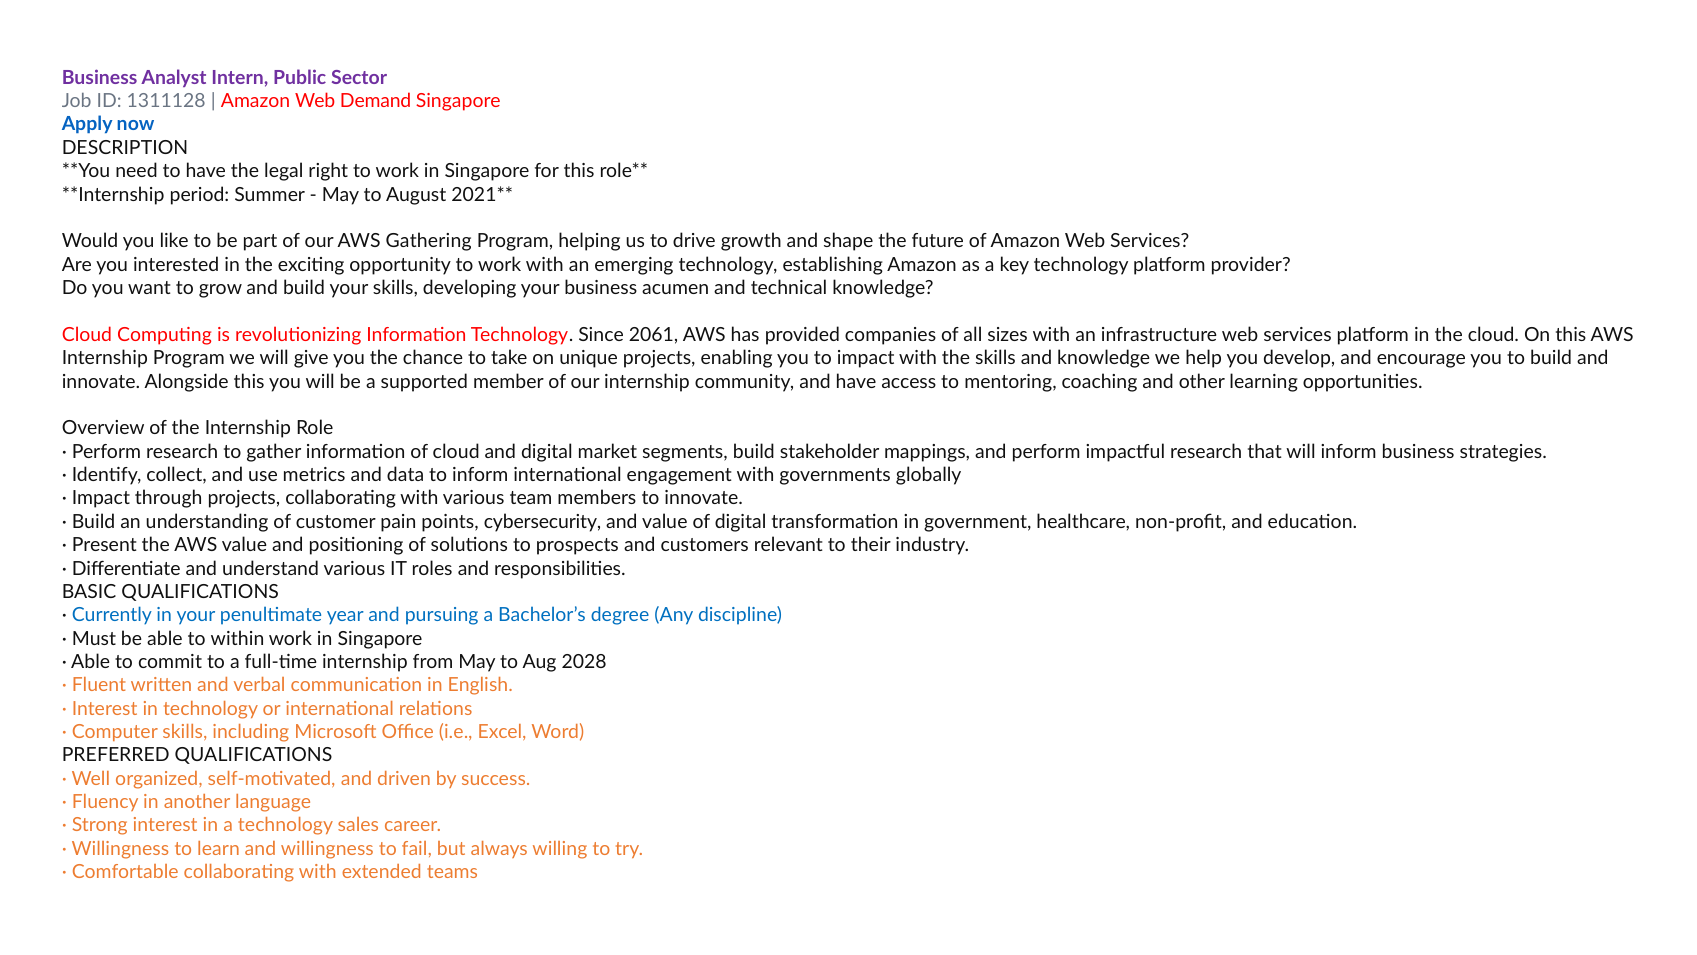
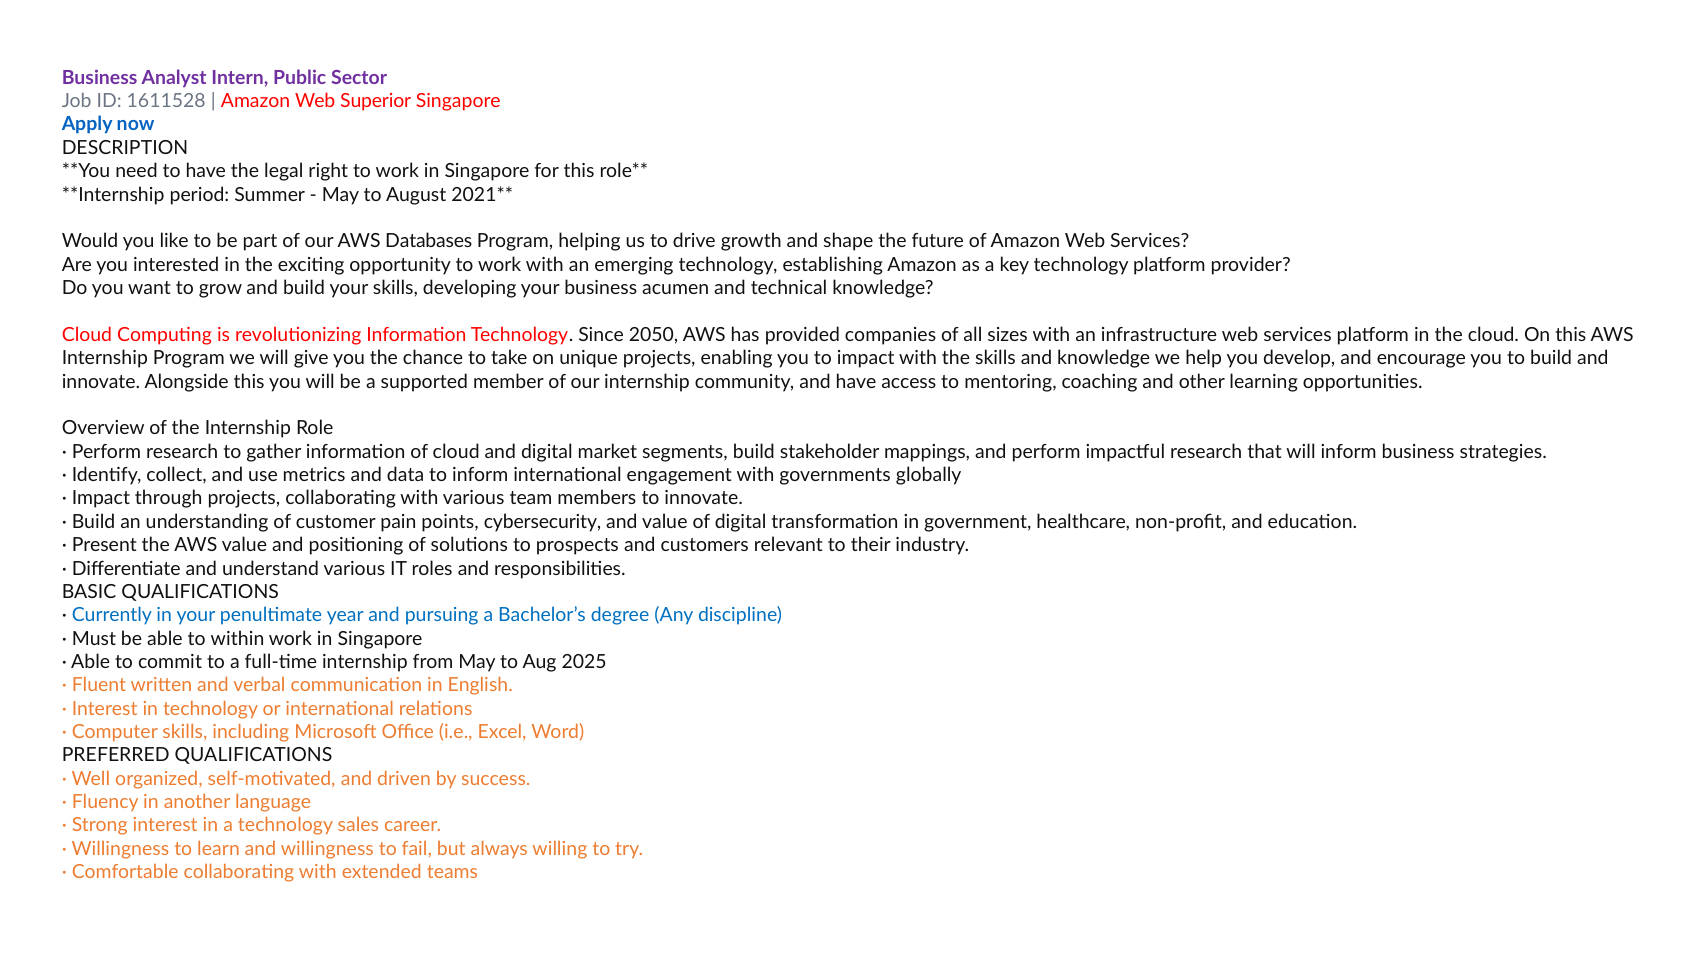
1311128: 1311128 -> 1611528 (166, 101)
Demand: Demand -> Superior (376, 101)
Gathering: Gathering -> Databases (429, 241)
2061: 2061 -> 2050 (654, 335)
2028: 2028 -> 2025 (584, 662)
